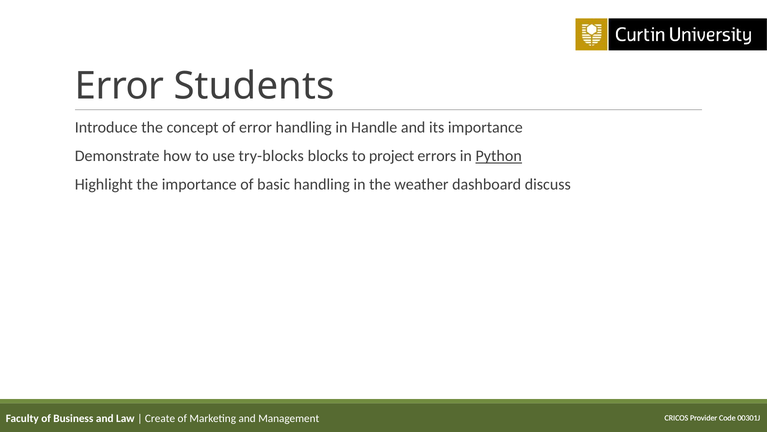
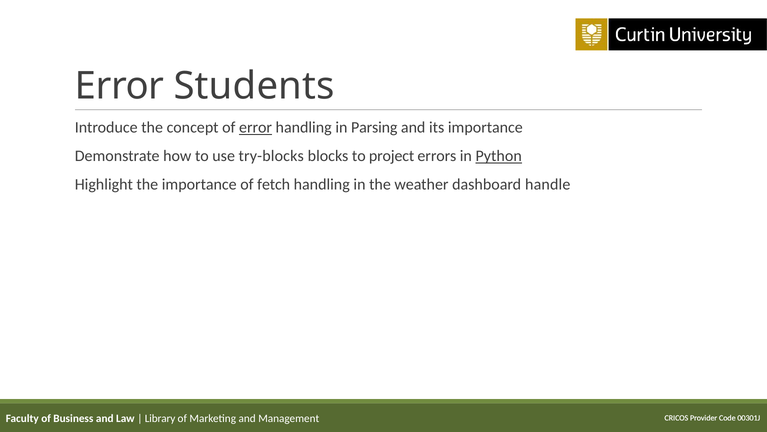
error underline: none -> present (256, 128)
Handle: Handle -> Parsing (374, 128)
basic: basic -> fetch (274, 184)
discuss: discuss -> handle (548, 184)
Create: Create -> Library (160, 418)
